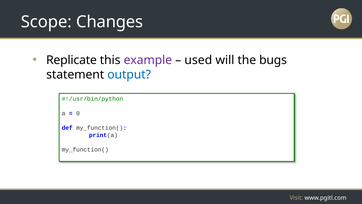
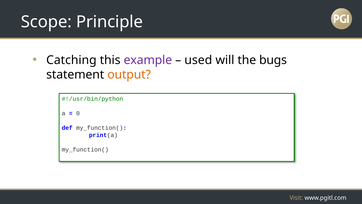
Changes: Changes -> Principle (110, 22)
Replicate: Replicate -> Catching (71, 60)
output colour: blue -> orange (129, 74)
